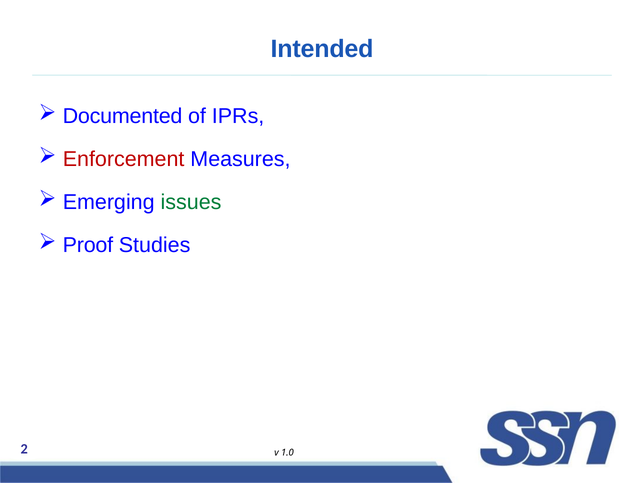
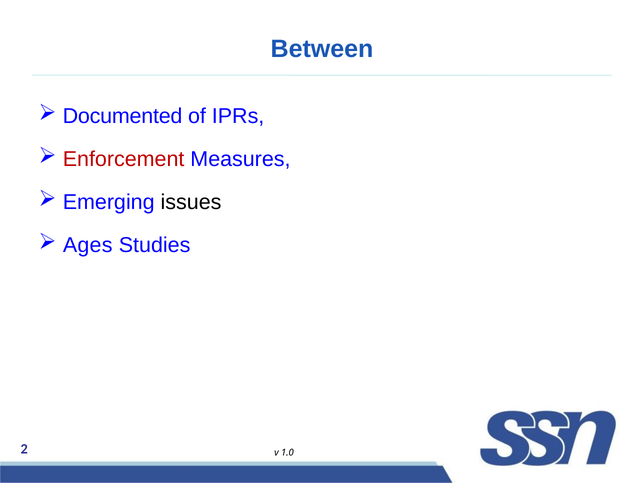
Intended: Intended -> Between (322, 49)
issues colour: green -> black (191, 202)
Proof: Proof -> Ages (88, 245)
